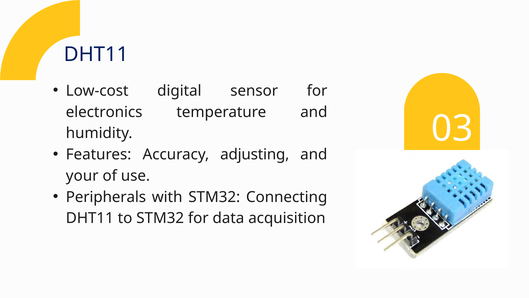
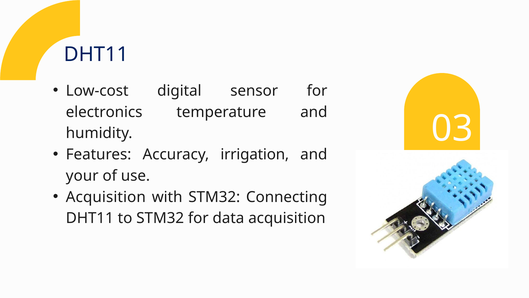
adjusting: adjusting -> irrigation (255, 154)
Peripherals: Peripherals -> Acquisition (106, 197)
